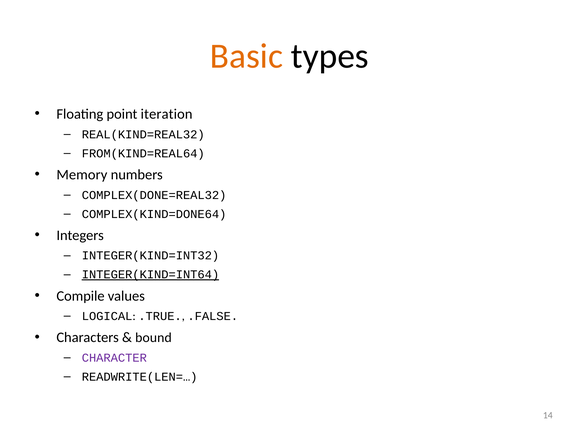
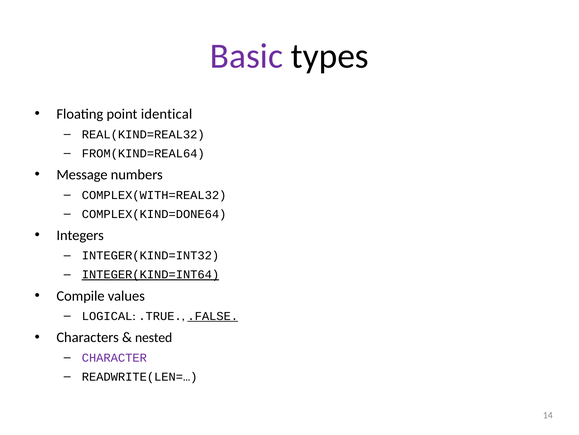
Basic colour: orange -> purple (246, 56)
iteration: iteration -> identical (167, 114)
Memory: Memory -> Message (82, 174)
COMPLEX(DONE=REAL32: COMPLEX(DONE=REAL32 -> COMPLEX(WITH=REAL32 (154, 195)
.FALSE underline: none -> present (213, 316)
bound: bound -> nested (154, 337)
